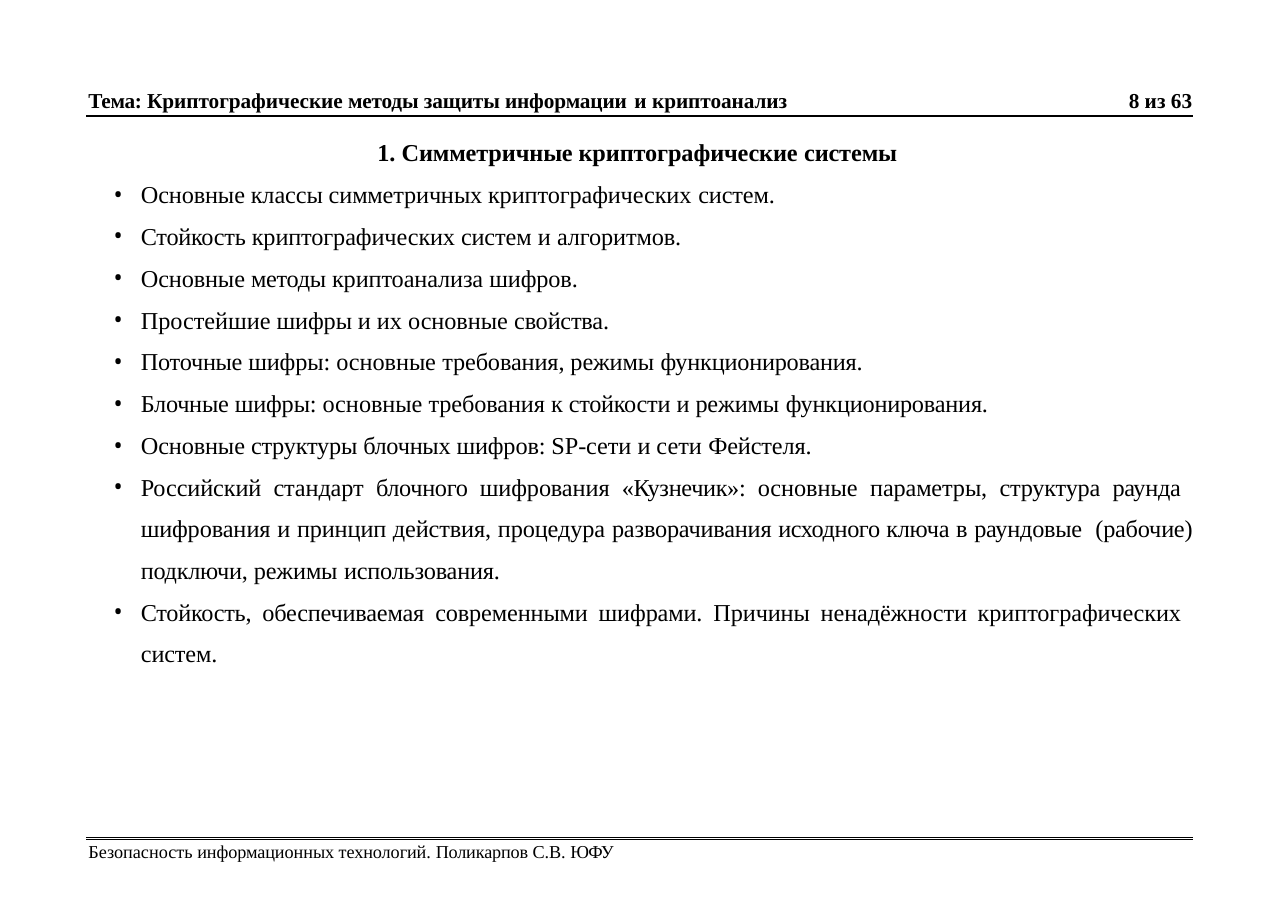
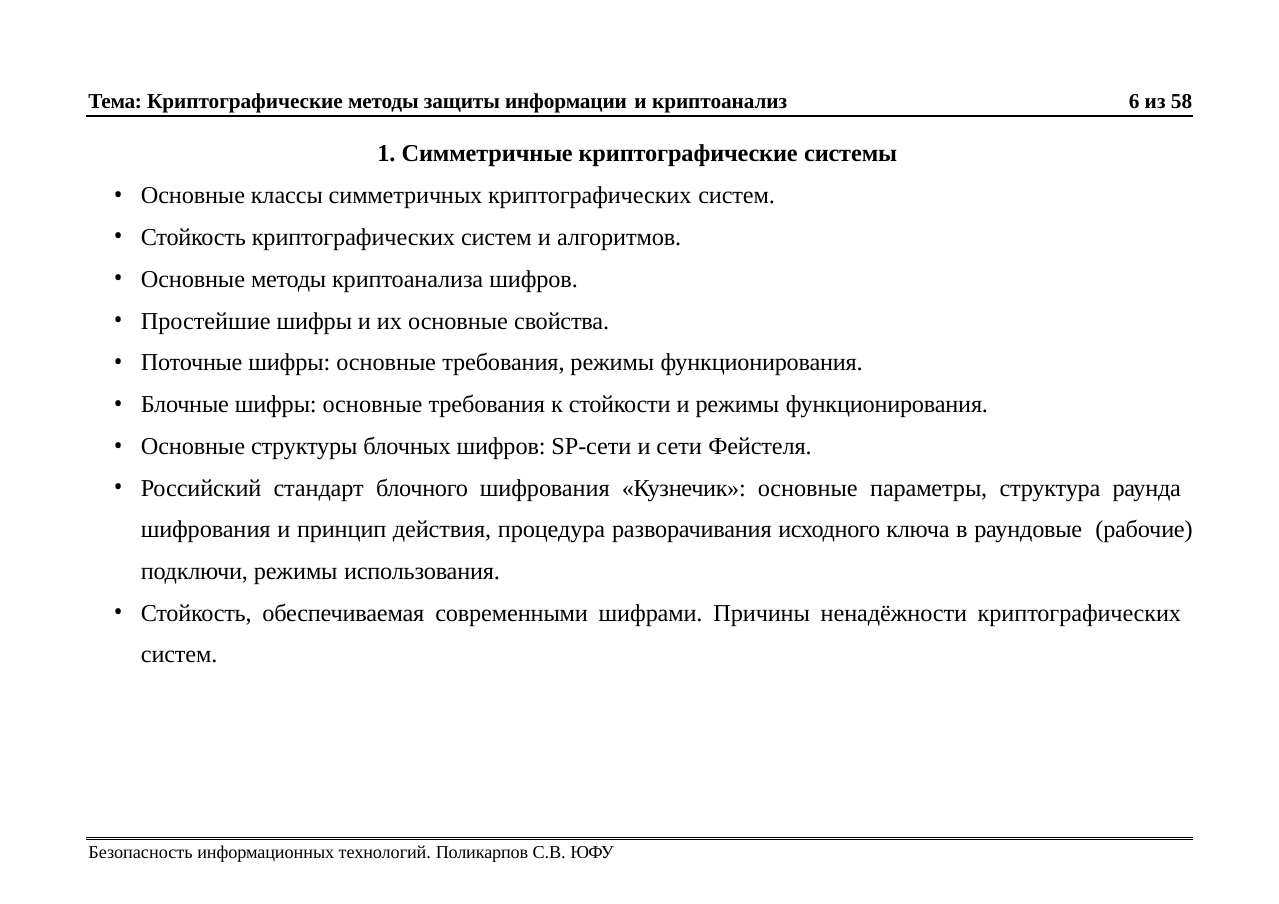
8: 8 -> 6 (1134, 101)
63: 63 -> 58 (1182, 101)
